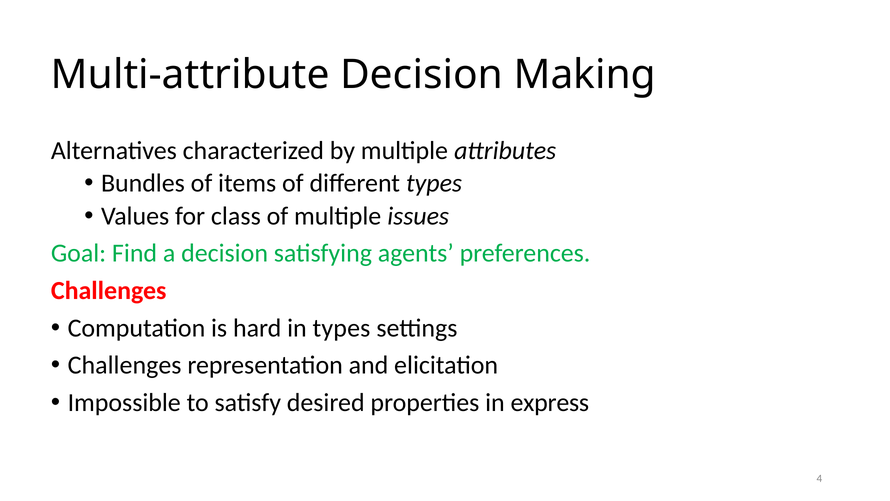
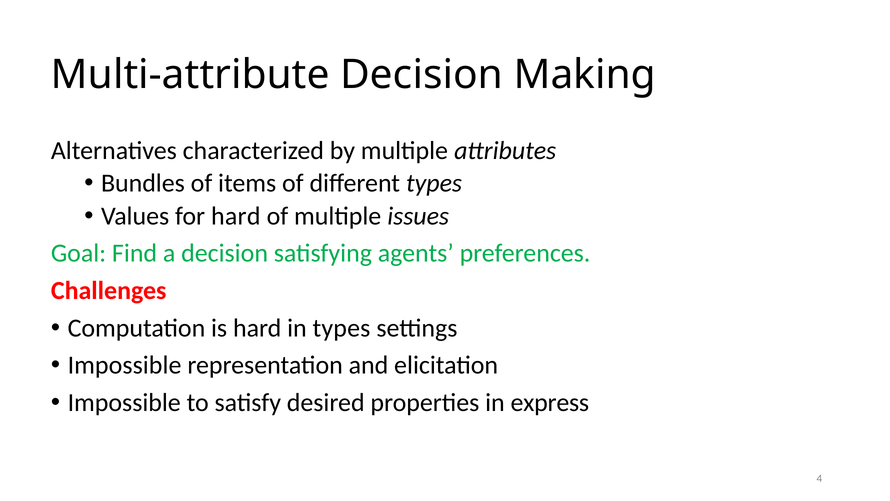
for class: class -> hard (236, 216)
Challenges: Challenges -> Impossible (125, 365)
